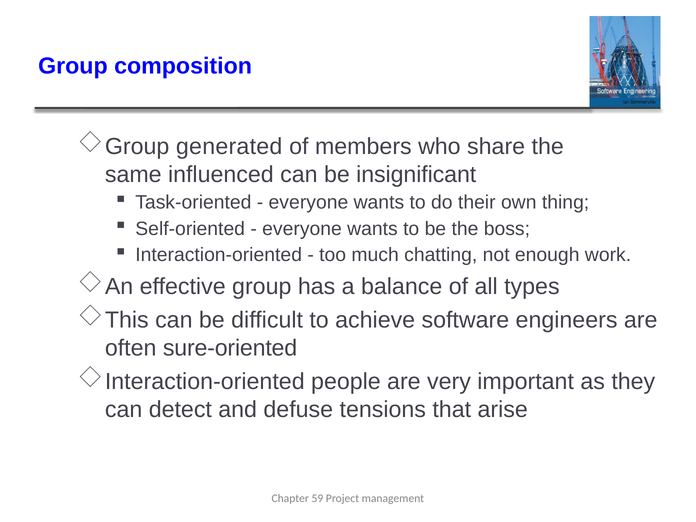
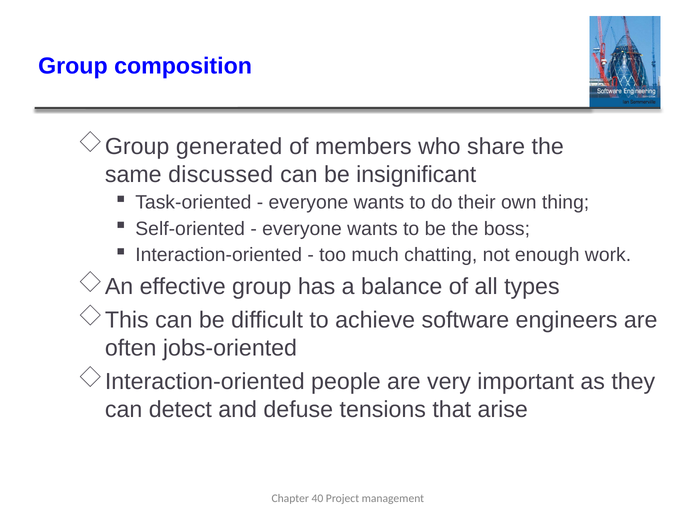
influenced: influenced -> discussed (221, 174)
sure-oriented: sure-oriented -> jobs-oriented (230, 348)
59: 59 -> 40 (317, 499)
